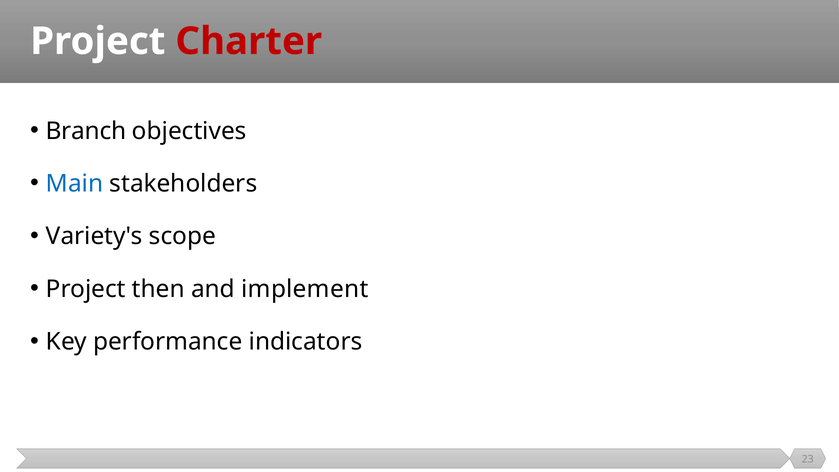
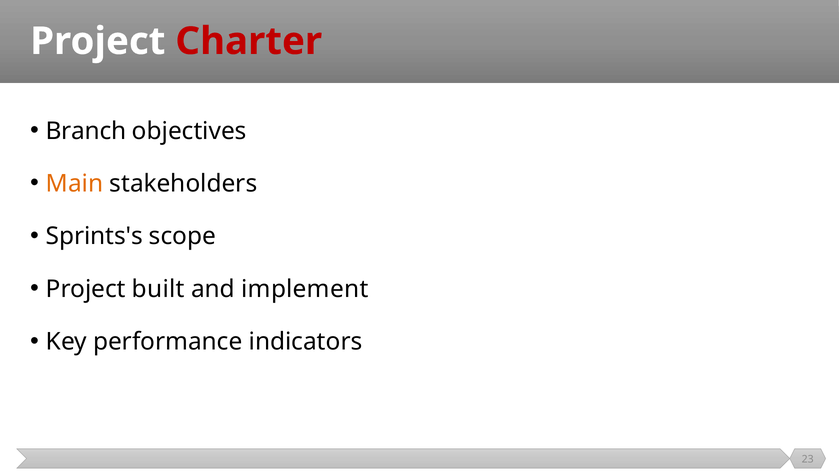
Main colour: blue -> orange (75, 184)
Variety's: Variety's -> Sprints's (94, 236)
then: then -> built (158, 289)
